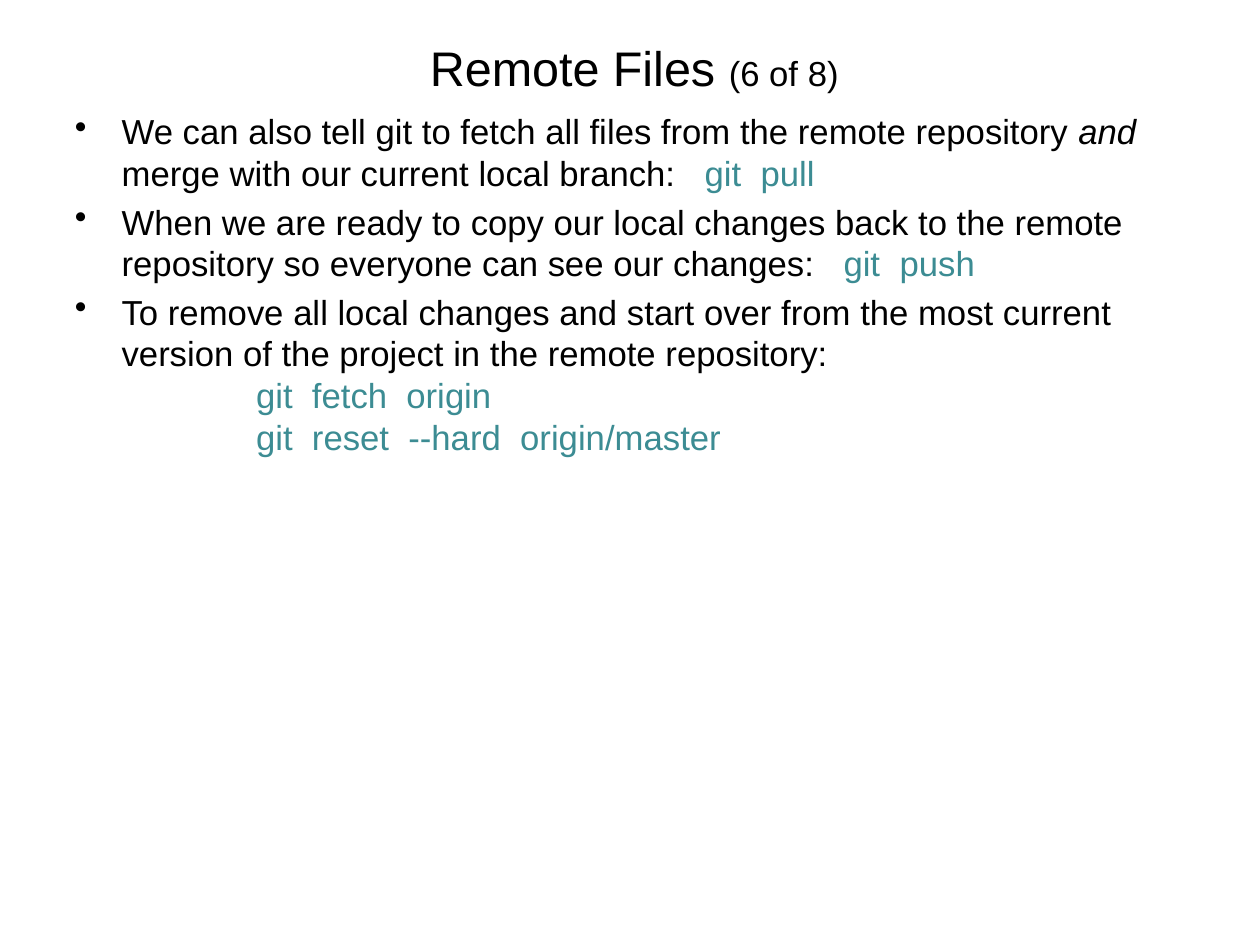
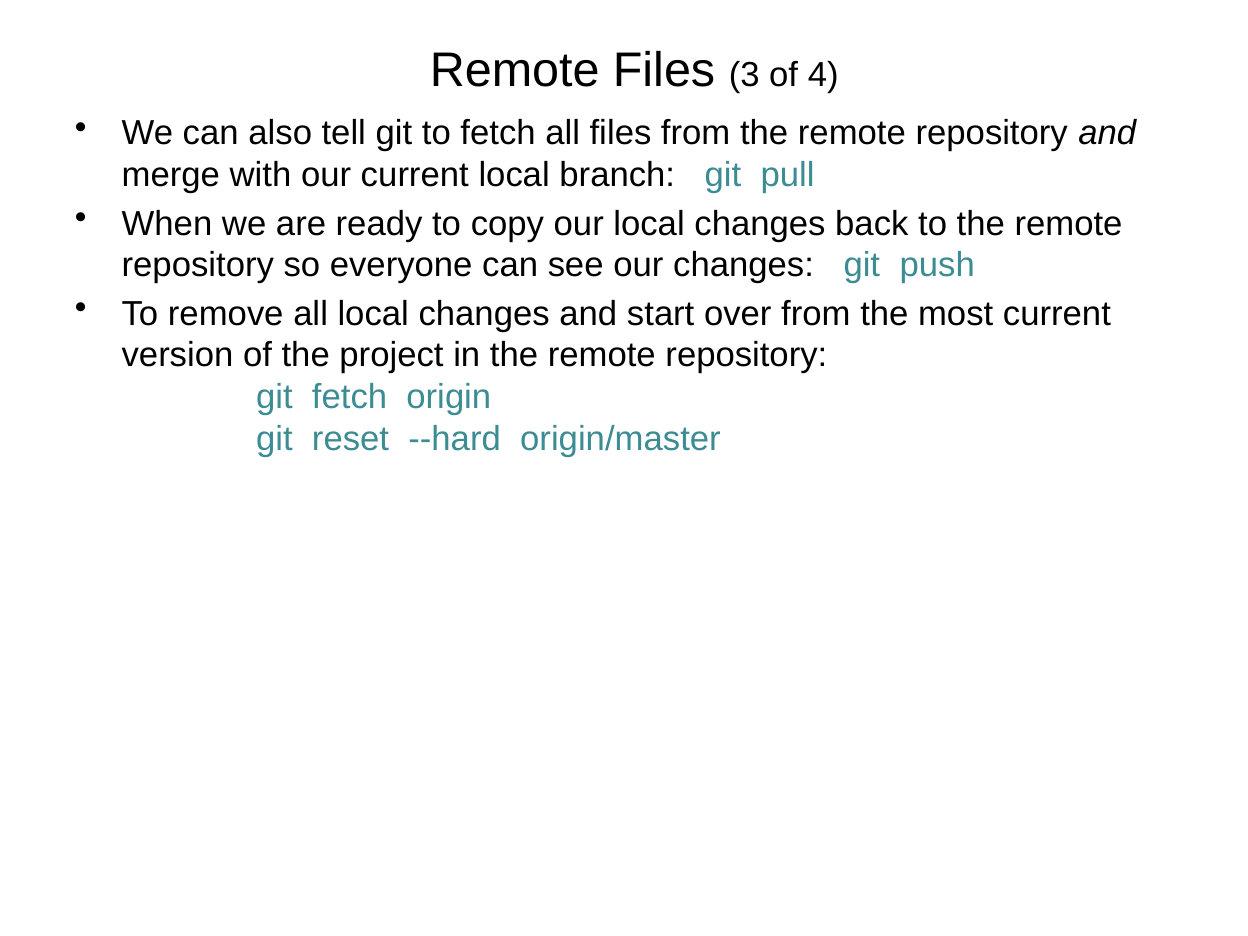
6: 6 -> 3 (744, 76)
8: 8 -> 4 (823, 76)
